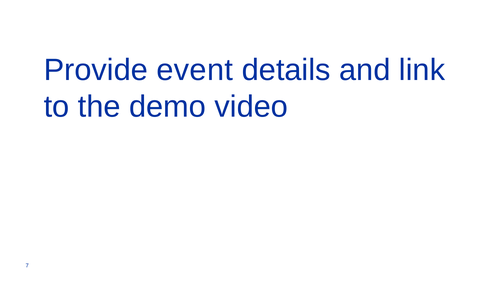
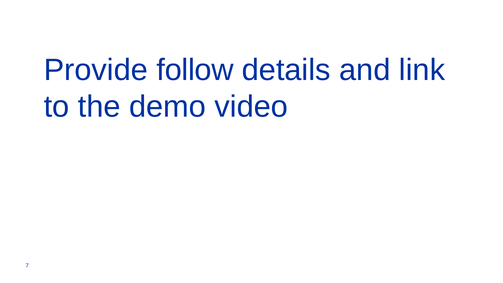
event: event -> follow (195, 70)
